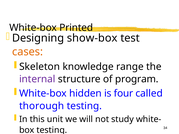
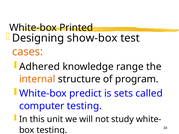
Skeleton: Skeleton -> Adhered (40, 67)
internal colour: purple -> orange (37, 79)
hidden: hidden -> predict (85, 94)
four: four -> sets (123, 94)
thorough: thorough -> computer (42, 106)
